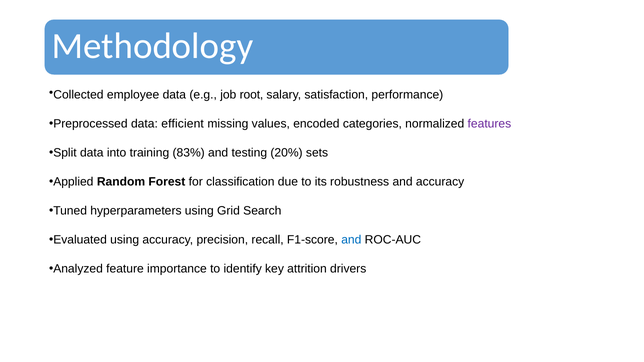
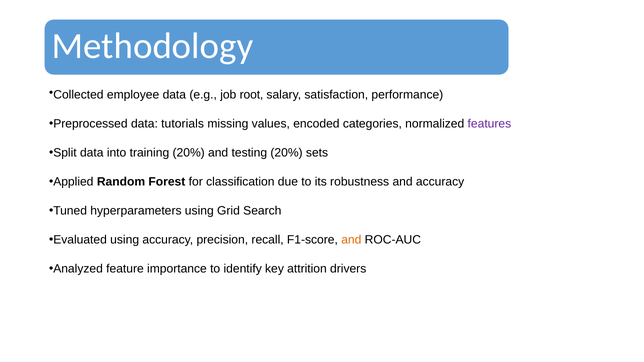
efficient: efficient -> tutorials (183, 124)
training 83%: 83% -> 20% (189, 153)
and colour: blue -> orange (351, 240)
